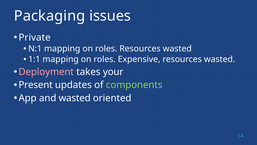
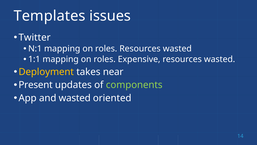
Packaging: Packaging -> Templates (50, 16)
Private: Private -> Twitter (35, 37)
Deployment colour: pink -> yellow (46, 72)
your: your -> near (113, 72)
